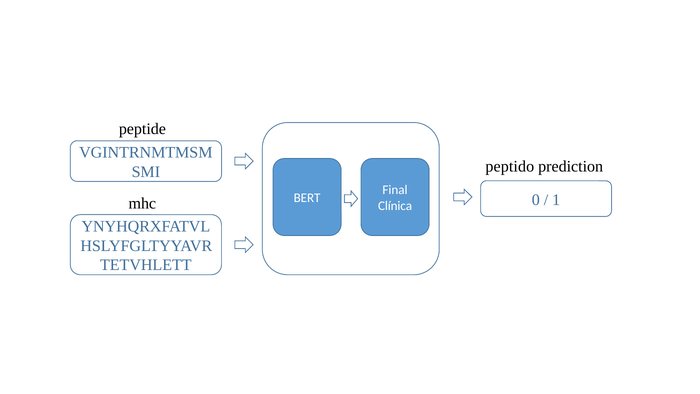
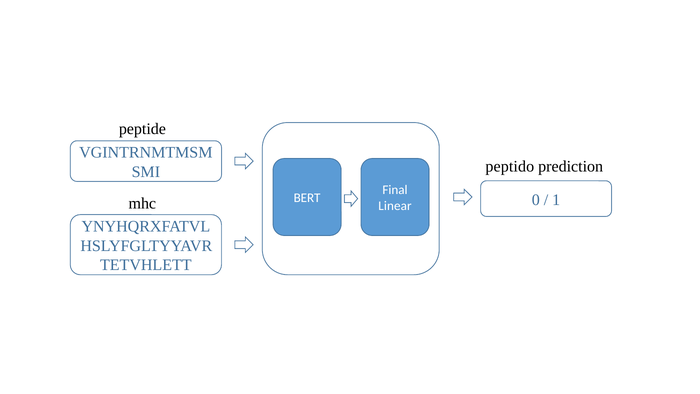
Clínica: Clínica -> Linear (395, 206)
